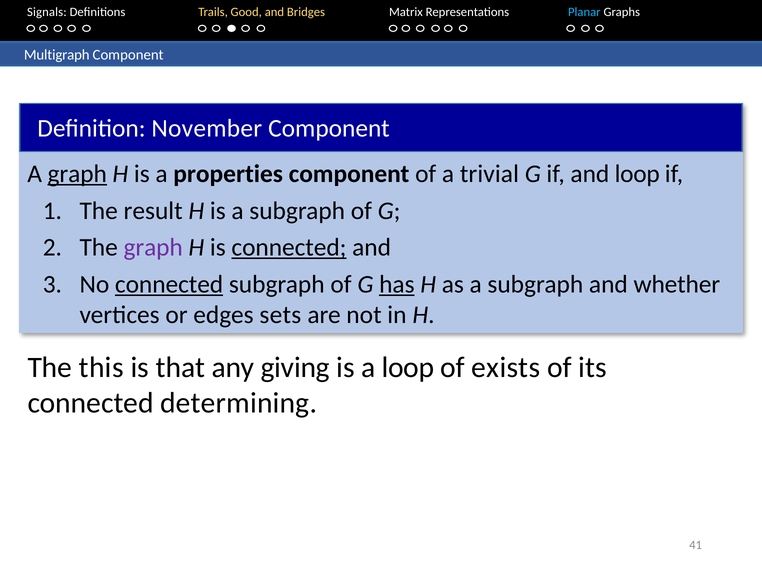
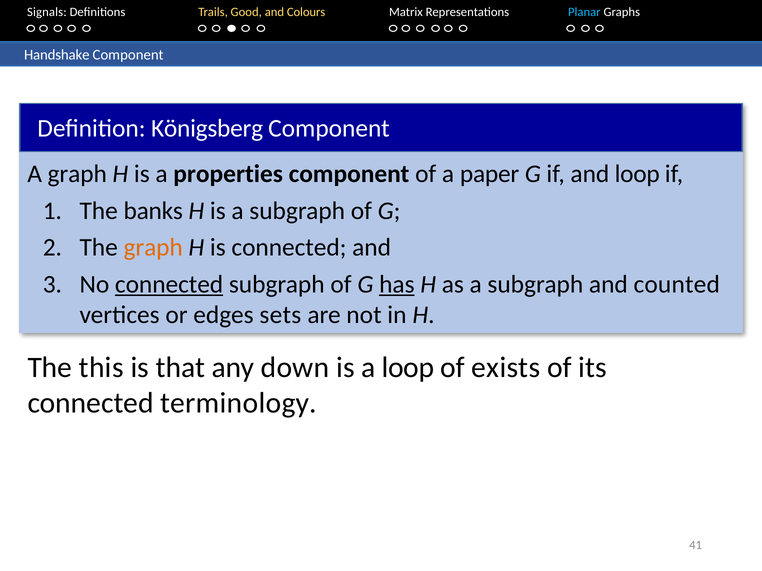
Bridges: Bridges -> Colours (306, 12)
Multigraph: Multigraph -> Handshake (57, 55)
November: November -> Königsberg (207, 128)
graph underline: present -> none (77, 174)
trivial: trivial -> paper (490, 174)
result: result -> banks (153, 211)
graph colour: purple -> orange (153, 248)
connected underline: present -> none (289, 248)
whether: whether -> counted (677, 285)
giving: giving -> down (295, 368)
determining: determining -> terminology (239, 403)
